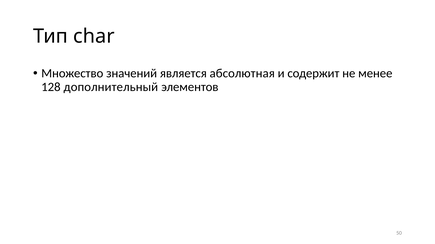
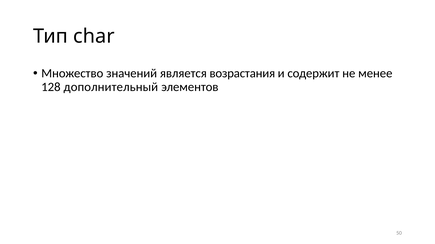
абсолютная: абсолютная -> возрастания (242, 74)
